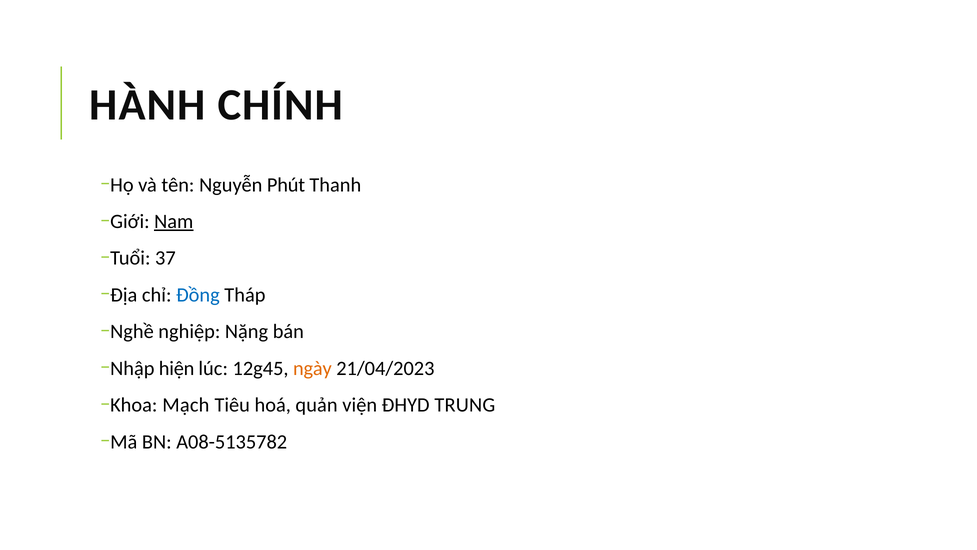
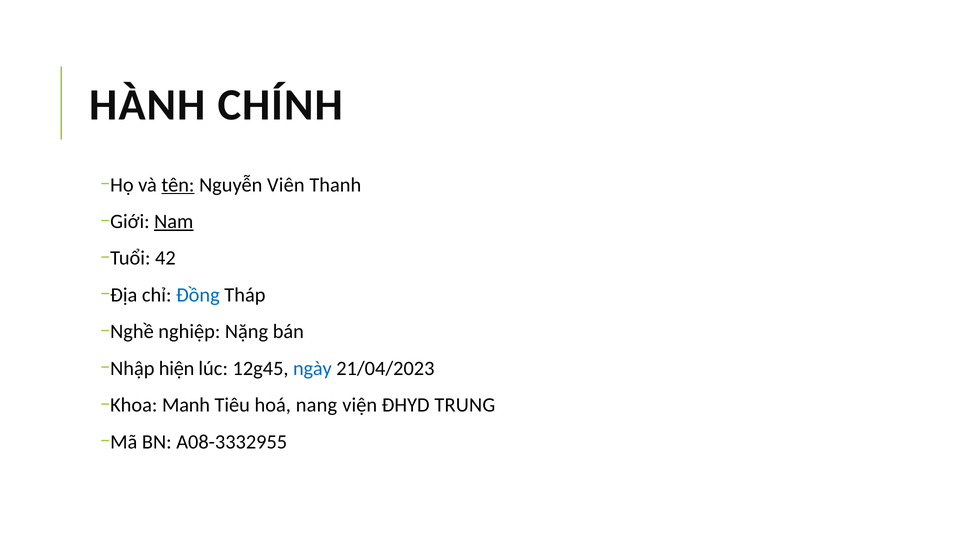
tên underline: none -> present (178, 185)
Phút: Phút -> Viên (286, 185)
37: 37 -> 42 (165, 258)
ngày colour: orange -> blue (312, 368)
Mạch: Mạch -> Manh (186, 405)
quản: quản -> nang (316, 405)
A08-5135782: A08-5135782 -> A08-3332955 (232, 442)
